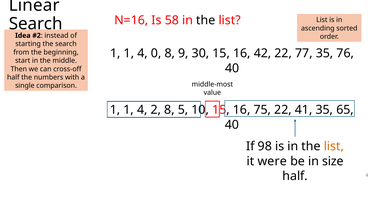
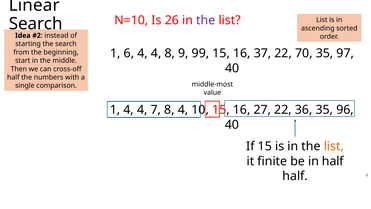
N=16: N=16 -> N=10 (131, 20)
58: 58 -> 26 (172, 20)
the colour: black -> purple (206, 20)
1: 1 -> 6 (129, 53)
0: 0 -> 4 (156, 53)
30: 30 -> 99 (200, 53)
42: 42 -> 37 (262, 53)
77: 77 -> 70 (304, 53)
76: 76 -> 97 (345, 53)
1: 1 -> 4 (129, 110)
2: 2 -> 7 (156, 110)
8 5: 5 -> 4 (183, 110)
75: 75 -> 27 (262, 110)
41: 41 -> 36 (304, 110)
65: 65 -> 96 (345, 110)
If 98: 98 -> 15 (265, 146)
were: were -> finite (272, 161)
in size: size -> half (333, 161)
